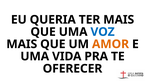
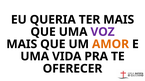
VOZ colour: blue -> purple (103, 32)
